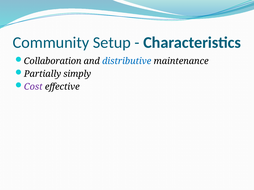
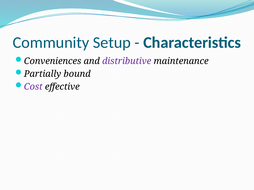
Collaboration: Collaboration -> Conveniences (53, 61)
distributive colour: blue -> purple (127, 61)
simply: simply -> bound (77, 74)
